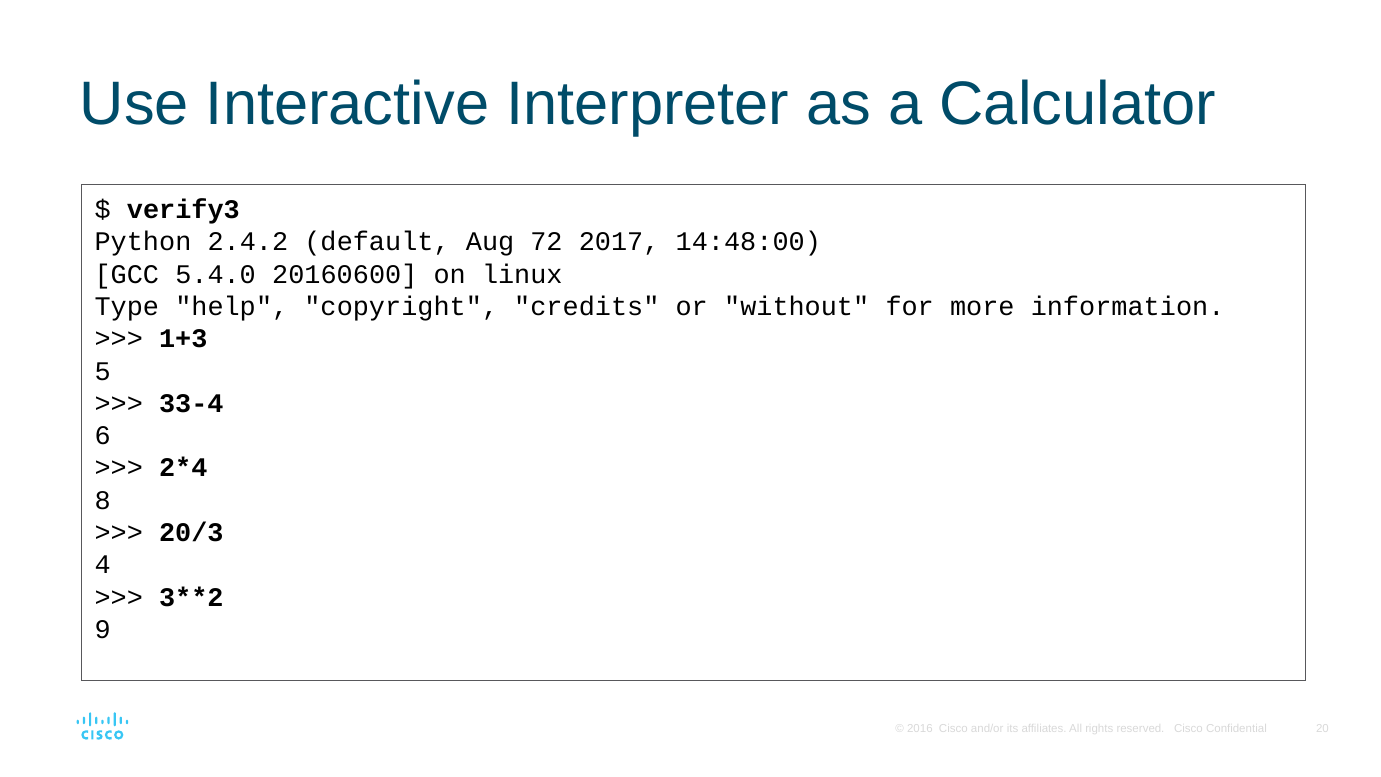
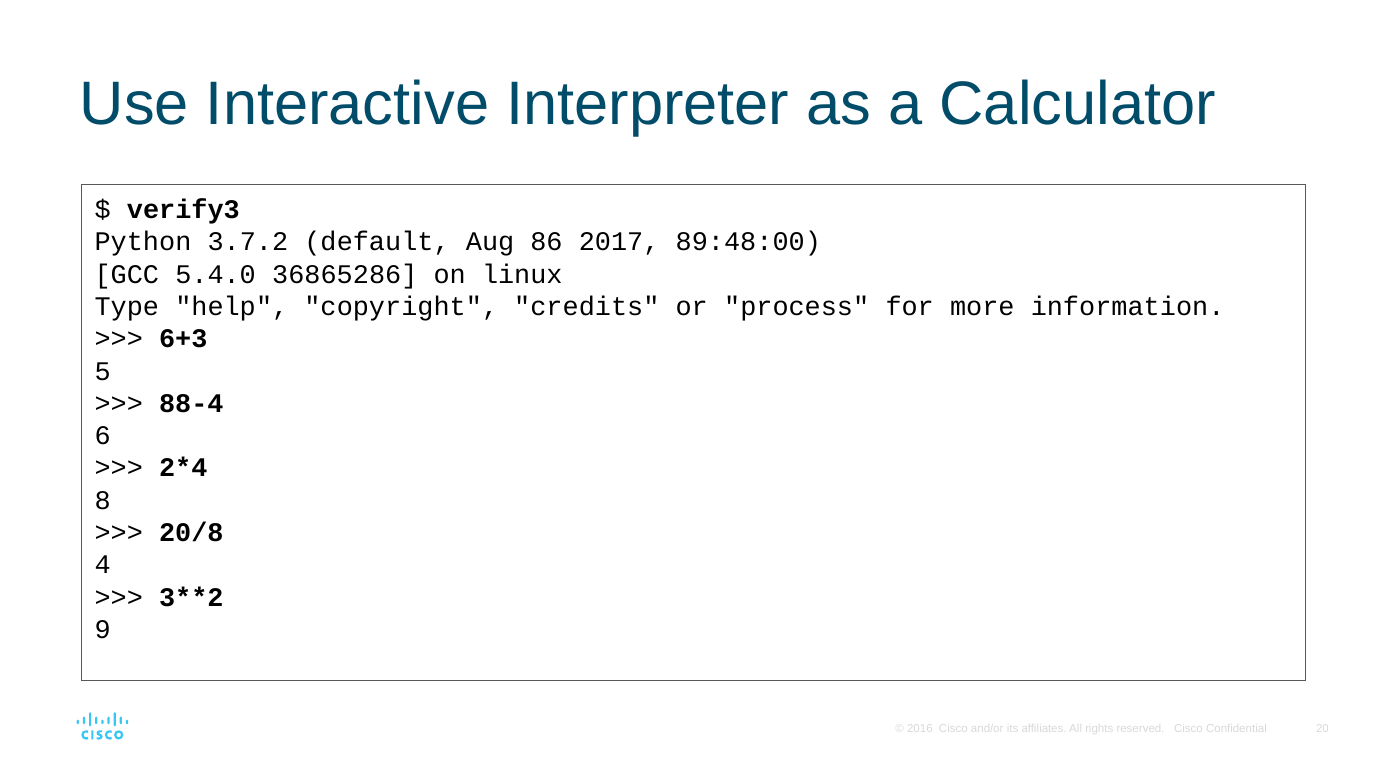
2.4.2: 2.4.2 -> 3.7.2 (248, 242)
72: 72 -> 86 (546, 242)
14:48:00: 14:48:00 -> 89:48:00 (748, 242)
20160600: 20160600 -> 36865286 (345, 274)
without: without -> process (797, 306)
1+3: 1+3 -> 6+3 (183, 339)
33-4: 33-4 -> 88-4 (191, 403)
20/3: 20/3 -> 20/8 (191, 533)
